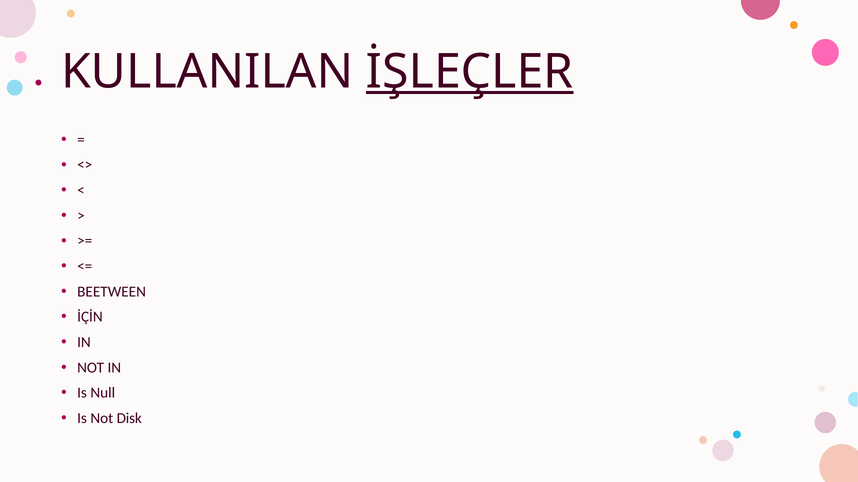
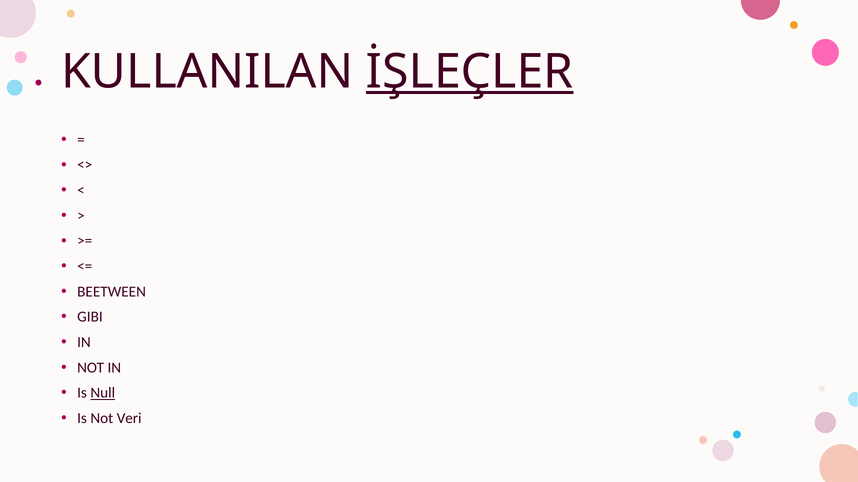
İÇİN: İÇİN -> GIBI (90, 317)
Null underline: none -> present (103, 393)
Disk: Disk -> Veri (129, 419)
